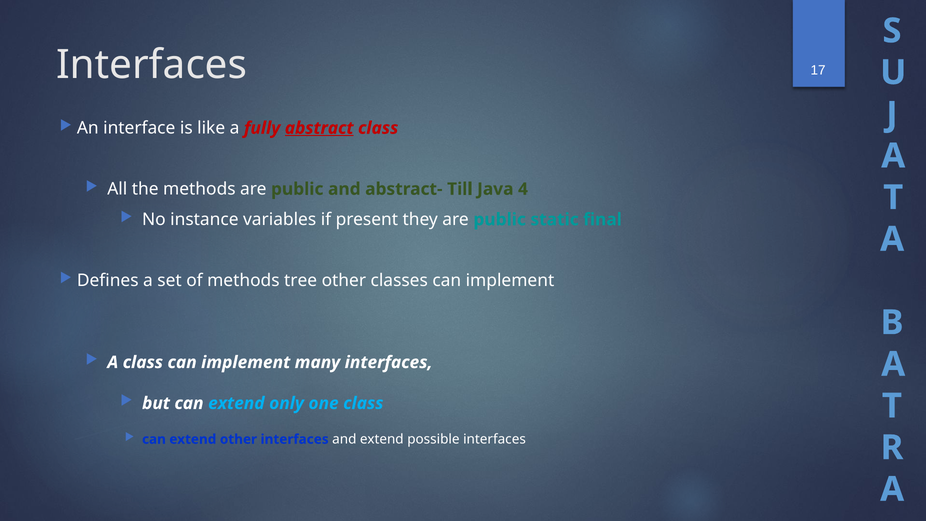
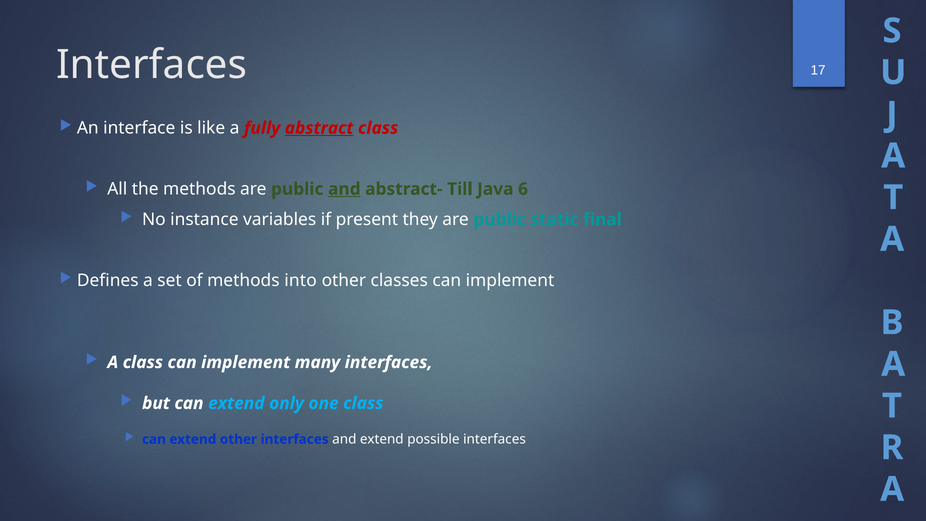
and underline: none -> present (344, 189)
4: 4 -> 6 (523, 189)
tree: tree -> into (301, 280)
